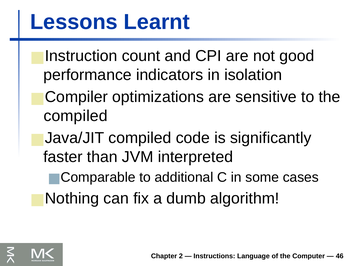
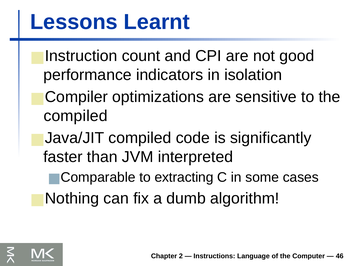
additional: additional -> extracting (184, 177)
